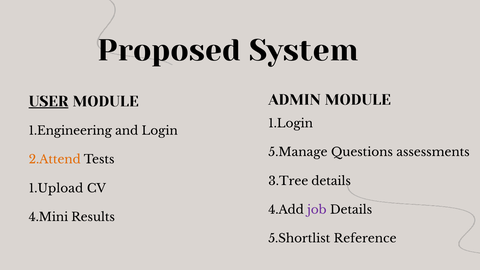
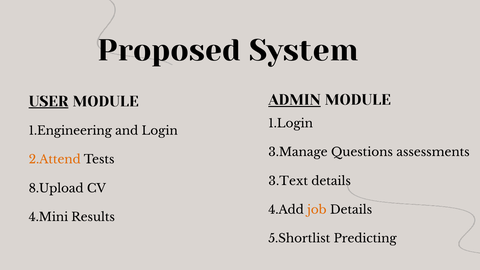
ADMIN underline: none -> present (295, 100)
5.Manage: 5.Manage -> 3.Manage (298, 152)
3.Tree: 3.Tree -> 3.Text (288, 181)
1.Upload: 1.Upload -> 8.Upload (56, 188)
job colour: purple -> orange (317, 210)
Reference: Reference -> Predicting (365, 239)
